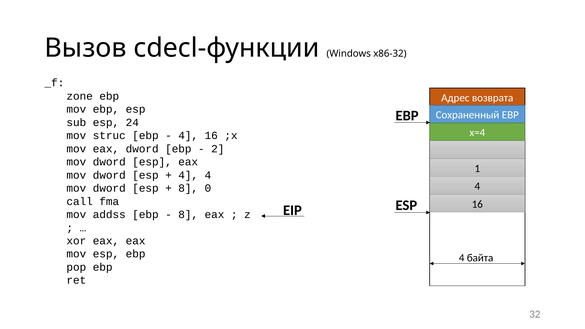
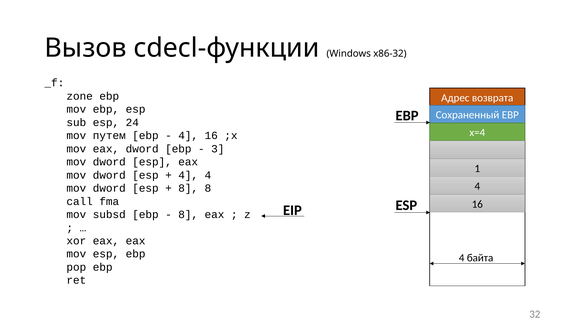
struc: struc -> путем (109, 136)
2: 2 -> 3 (218, 149)
8 0: 0 -> 8 (208, 188)
addss: addss -> subsd (109, 215)
